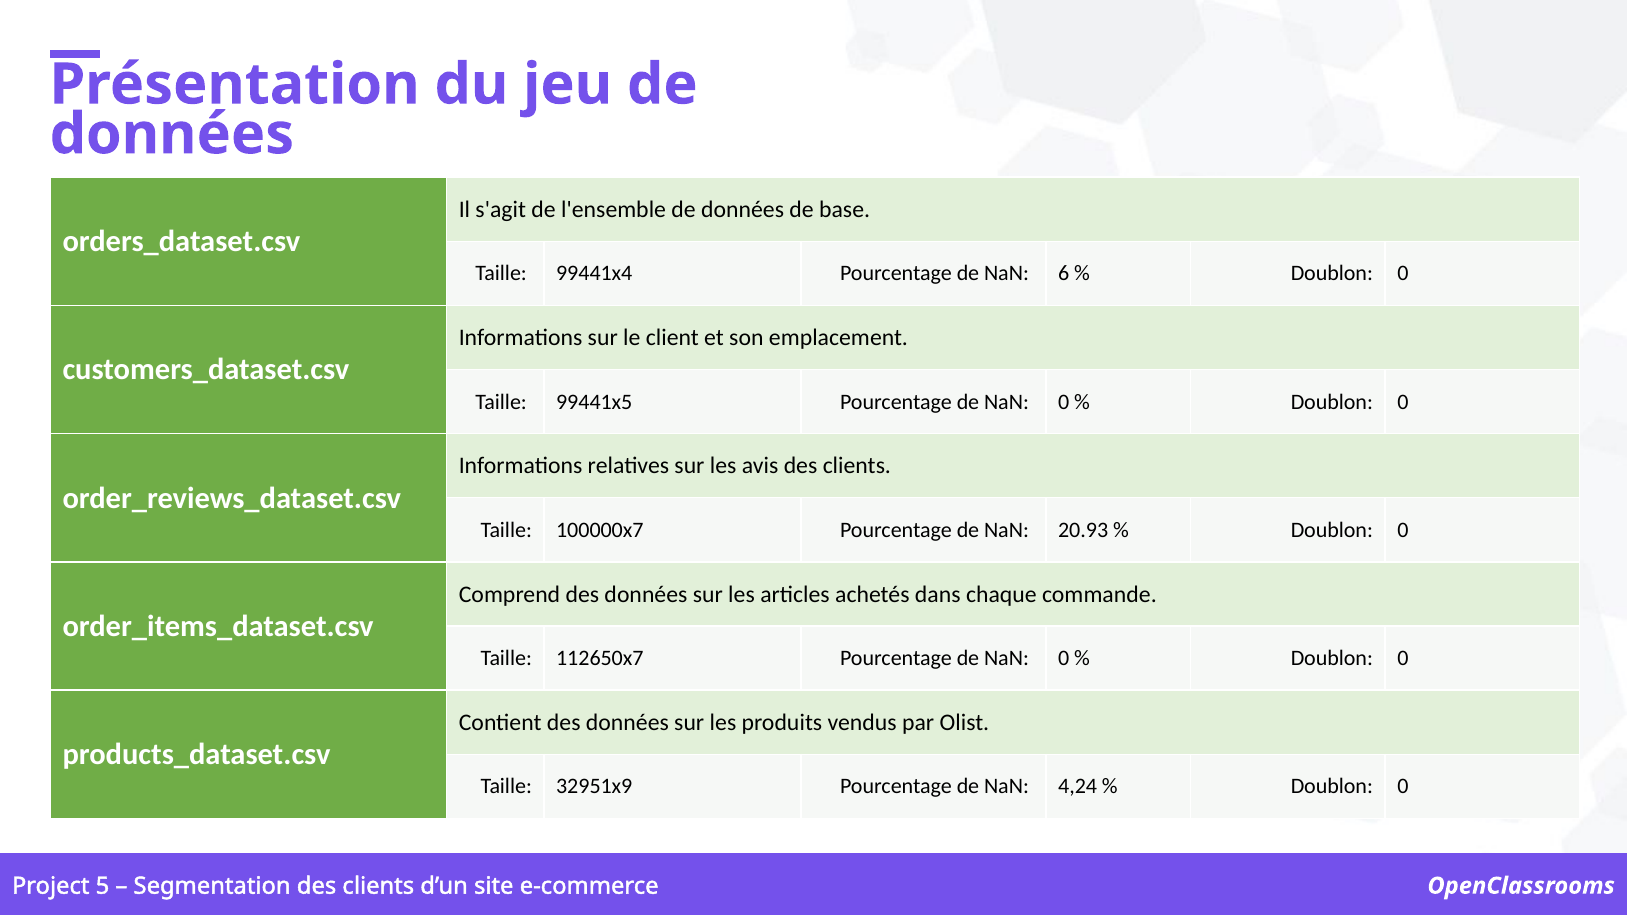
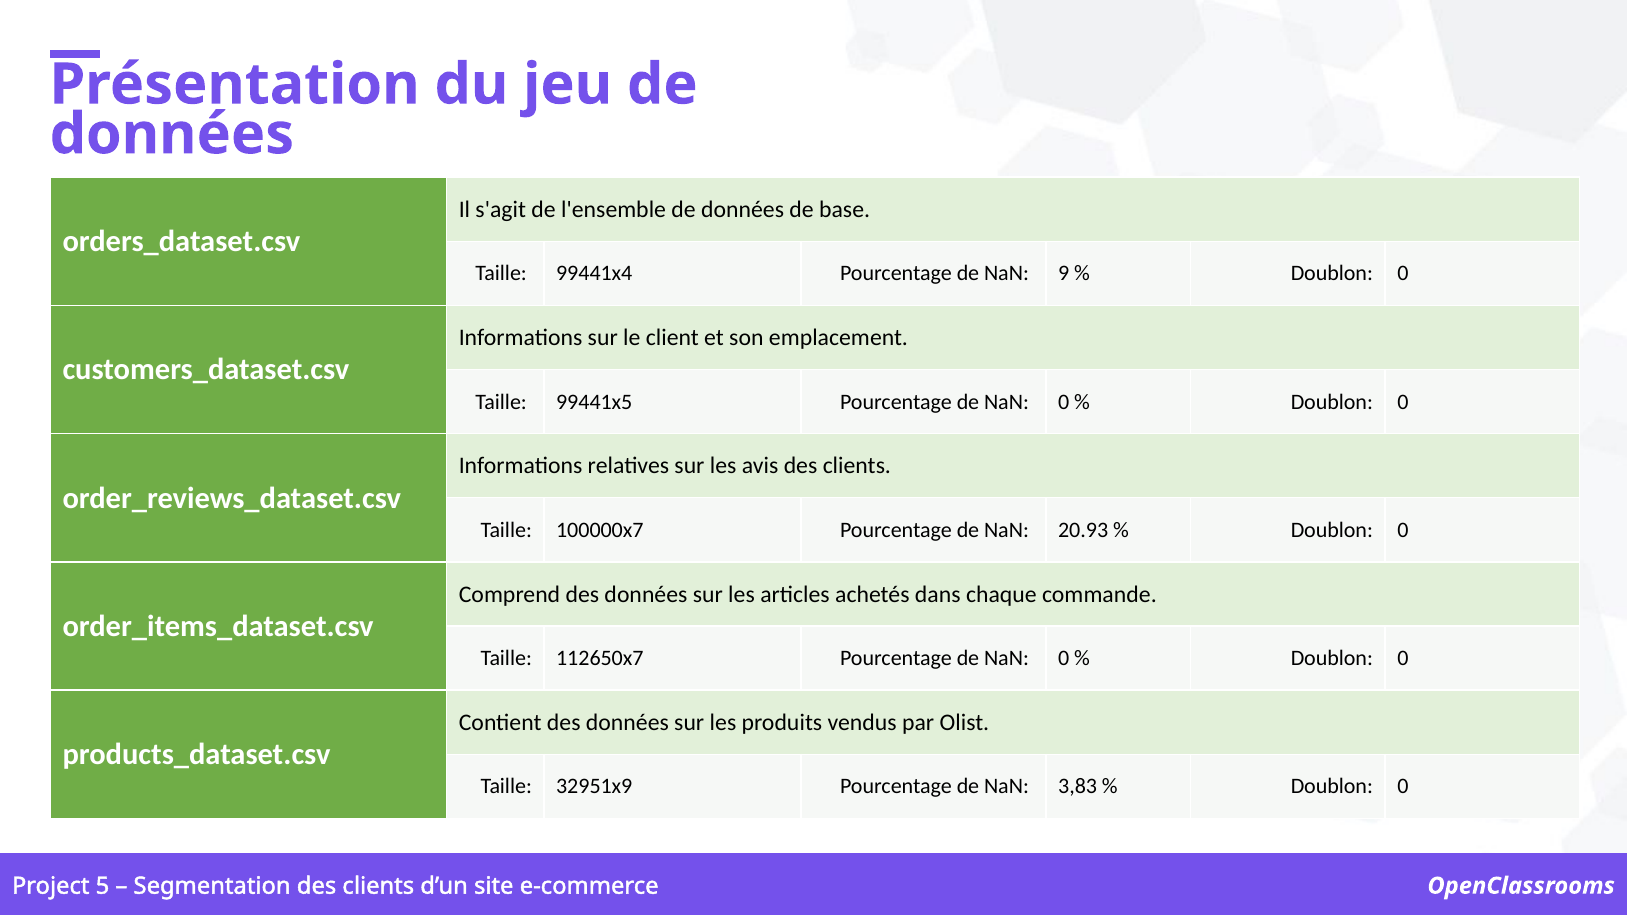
6: 6 -> 9 (1064, 274)
4,24: 4,24 -> 3,83 (1078, 787)
